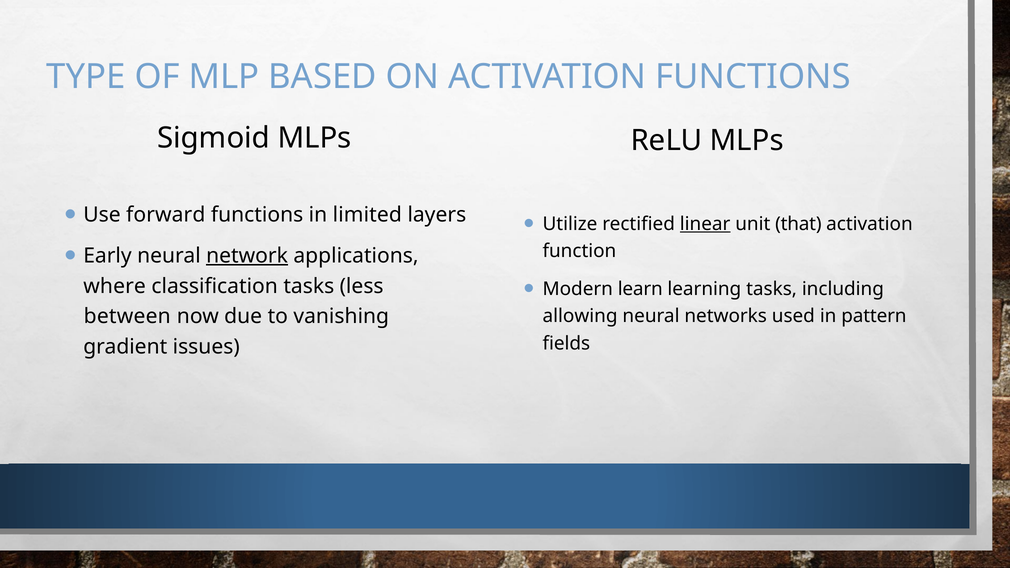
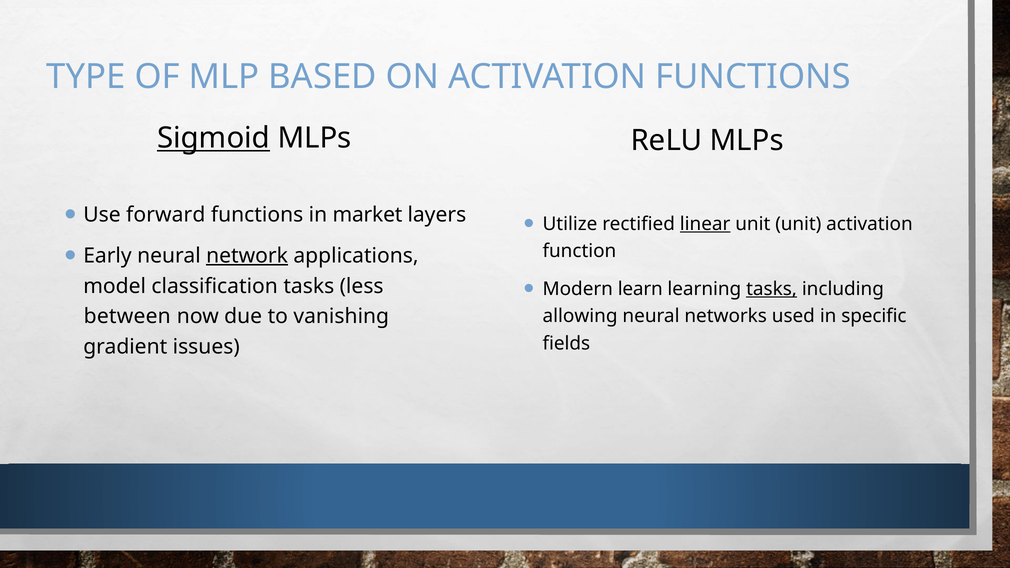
Sigmoid underline: none -> present (214, 138)
limited: limited -> market (367, 215)
unit that: that -> unit (798, 224)
tasks underline: none -> present (772, 289)
where: where -> model (115, 286)
pattern: pattern -> specific (874, 316)
